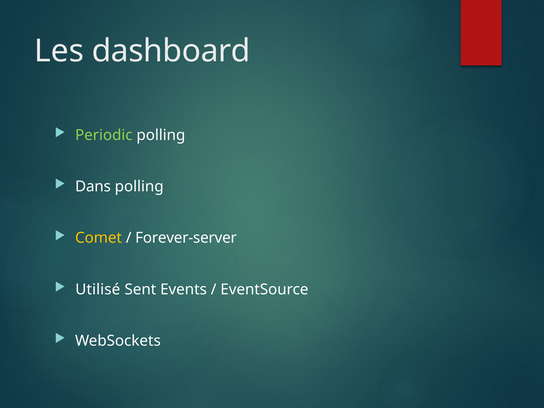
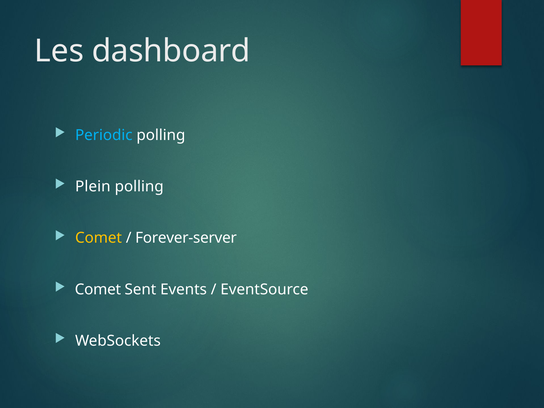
Periodic colour: light green -> light blue (104, 135)
Dans: Dans -> Plein (93, 186)
Utilisé: Utilisé -> Comet (98, 289)
